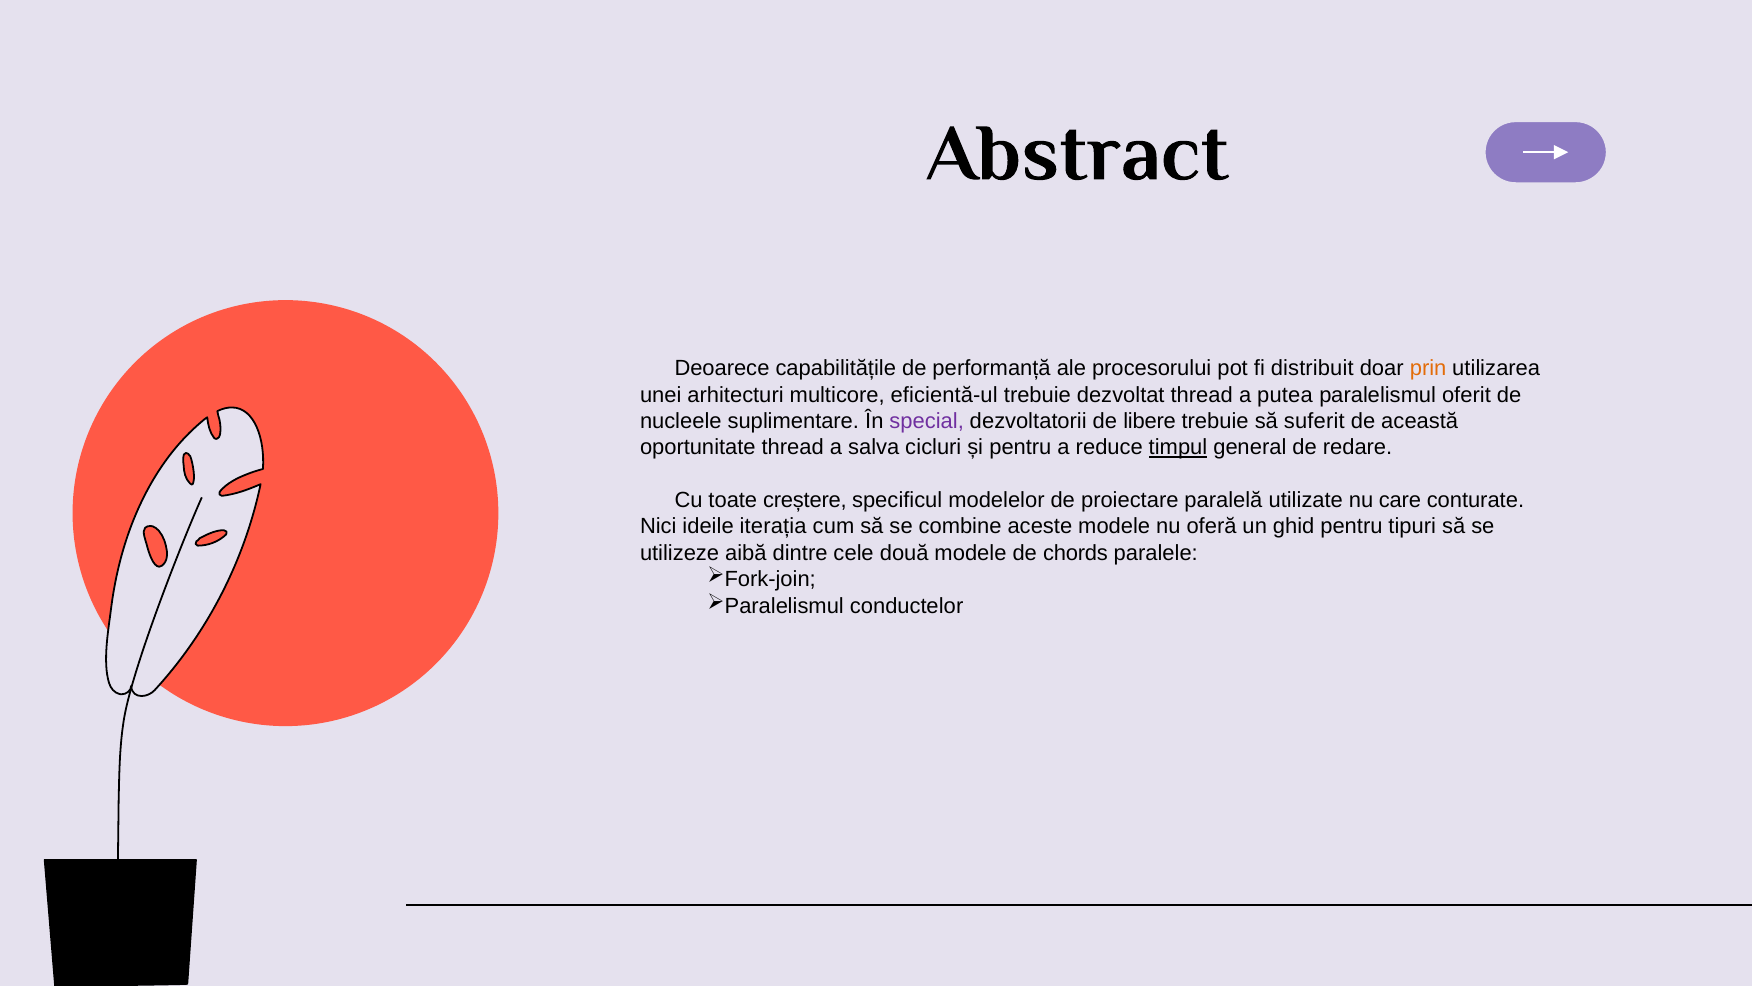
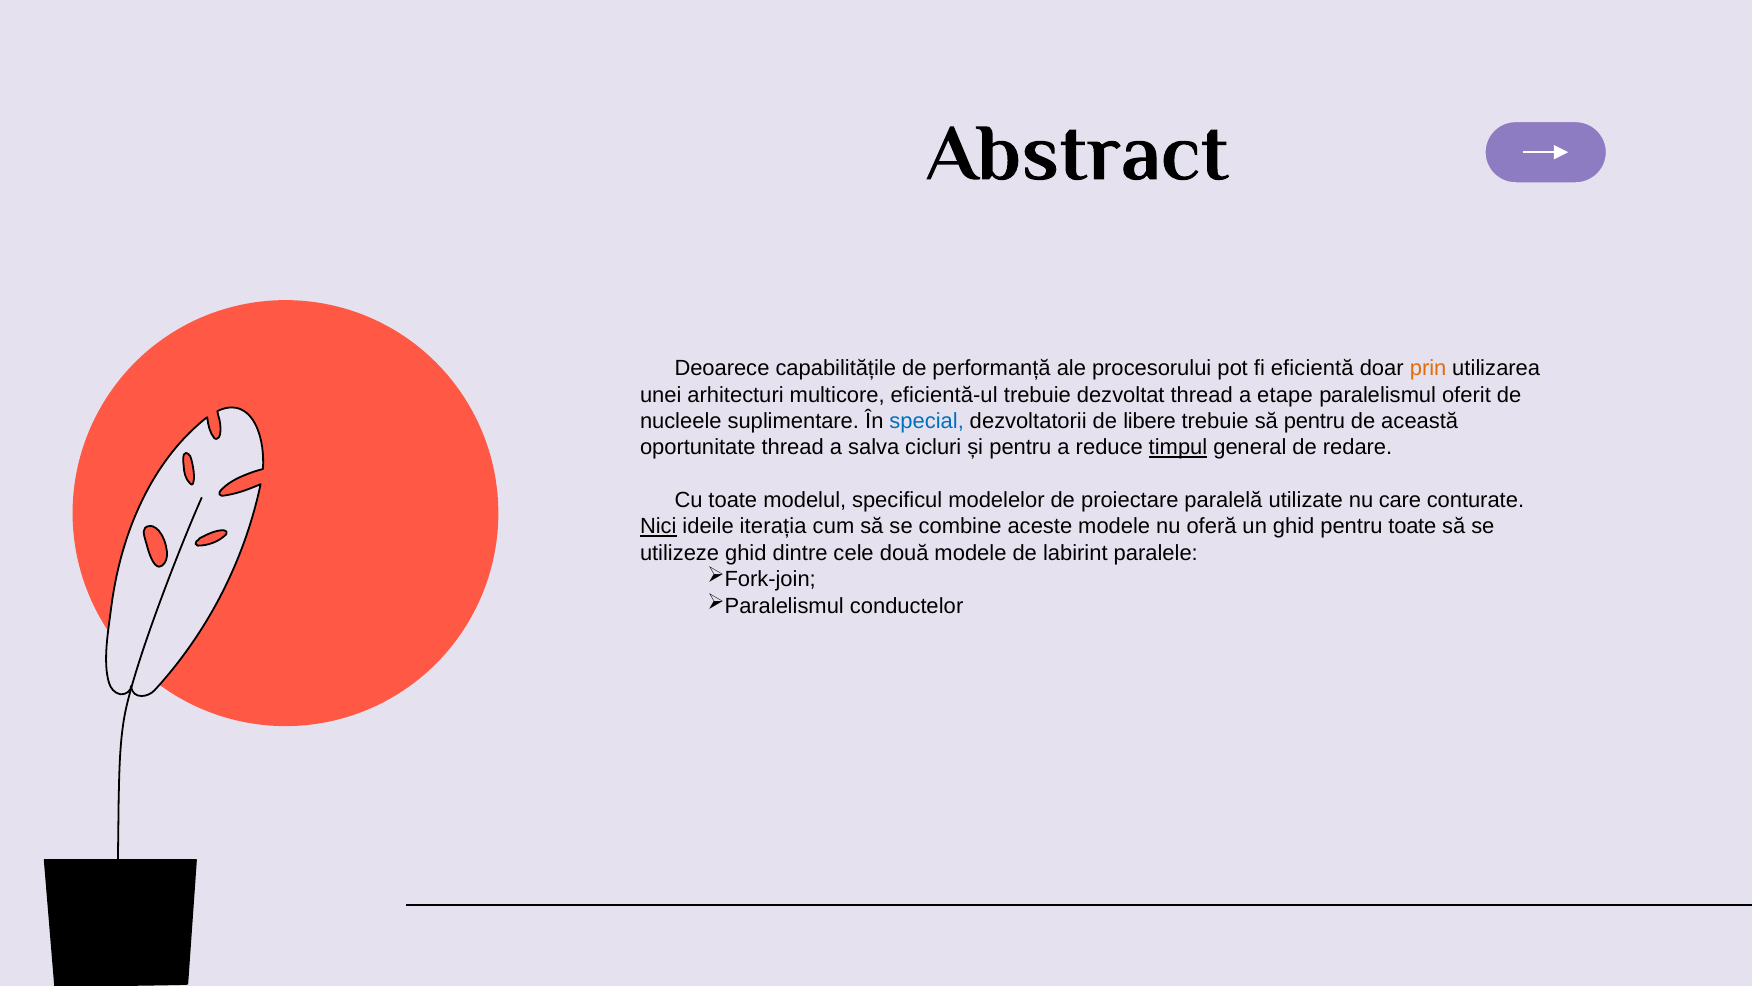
distribuit: distribuit -> eficientă (1312, 368)
putea: putea -> etape (1285, 395)
special colour: purple -> blue (927, 421)
să suferit: suferit -> pentru (1315, 421)
creștere: creștere -> modelul (805, 500)
Nici underline: none -> present (658, 526)
pentru tipuri: tipuri -> toate (1412, 526)
utilizeze aibă: aibă -> ghid (746, 553)
chords: chords -> labirint (1075, 553)
